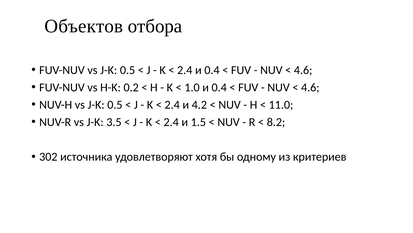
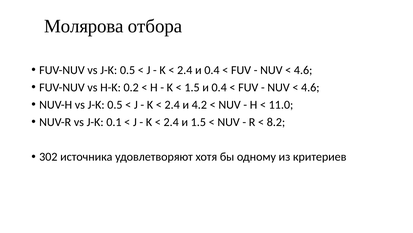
Объектов: Объектов -> Молярова (84, 26)
1.0: 1.0 -> 1.5 (192, 87)
3.5: 3.5 -> 0.1 (114, 122)
